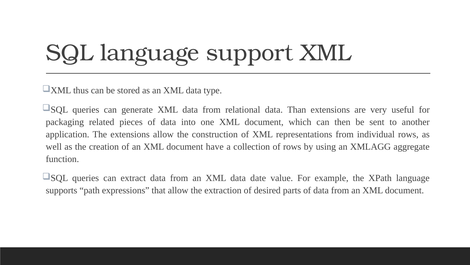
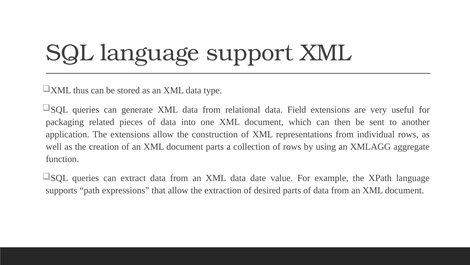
Than: Than -> Field (297, 109)
document have: have -> parts (215, 146)
